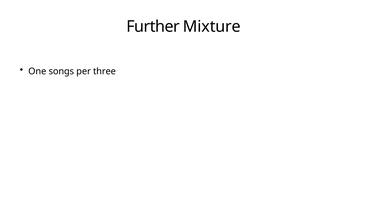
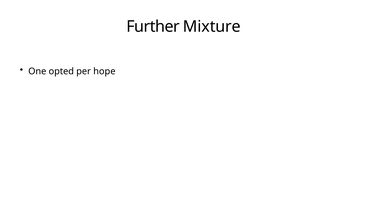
songs: songs -> opted (61, 71)
three: three -> hope (104, 71)
